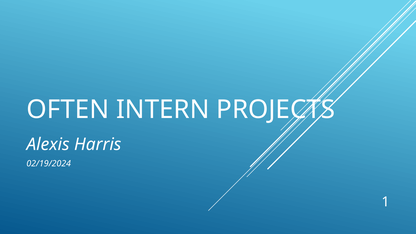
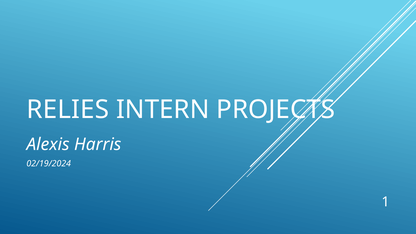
OFTEN: OFTEN -> RELIES (68, 109)
